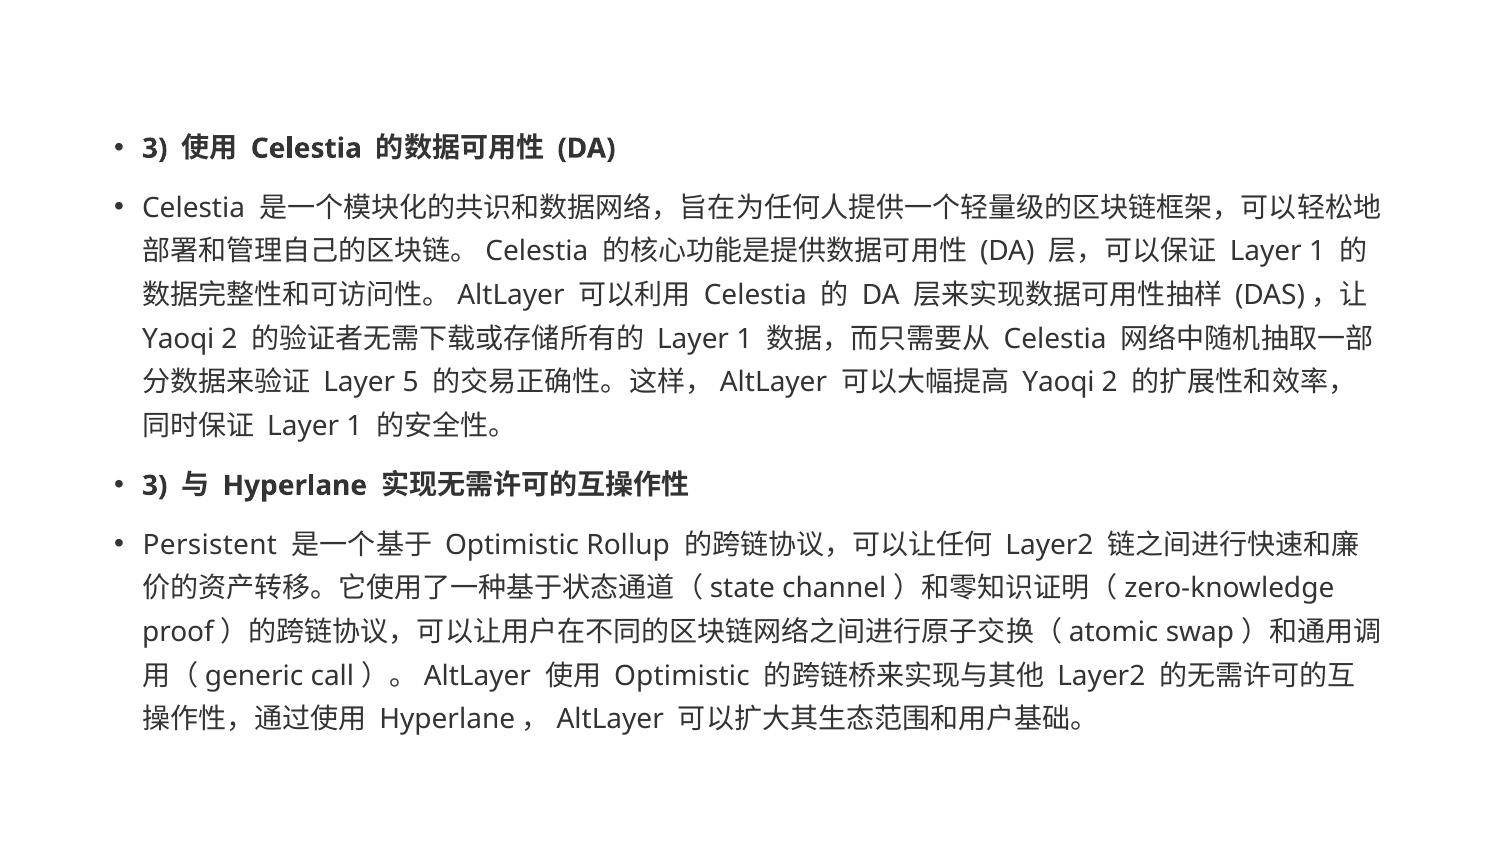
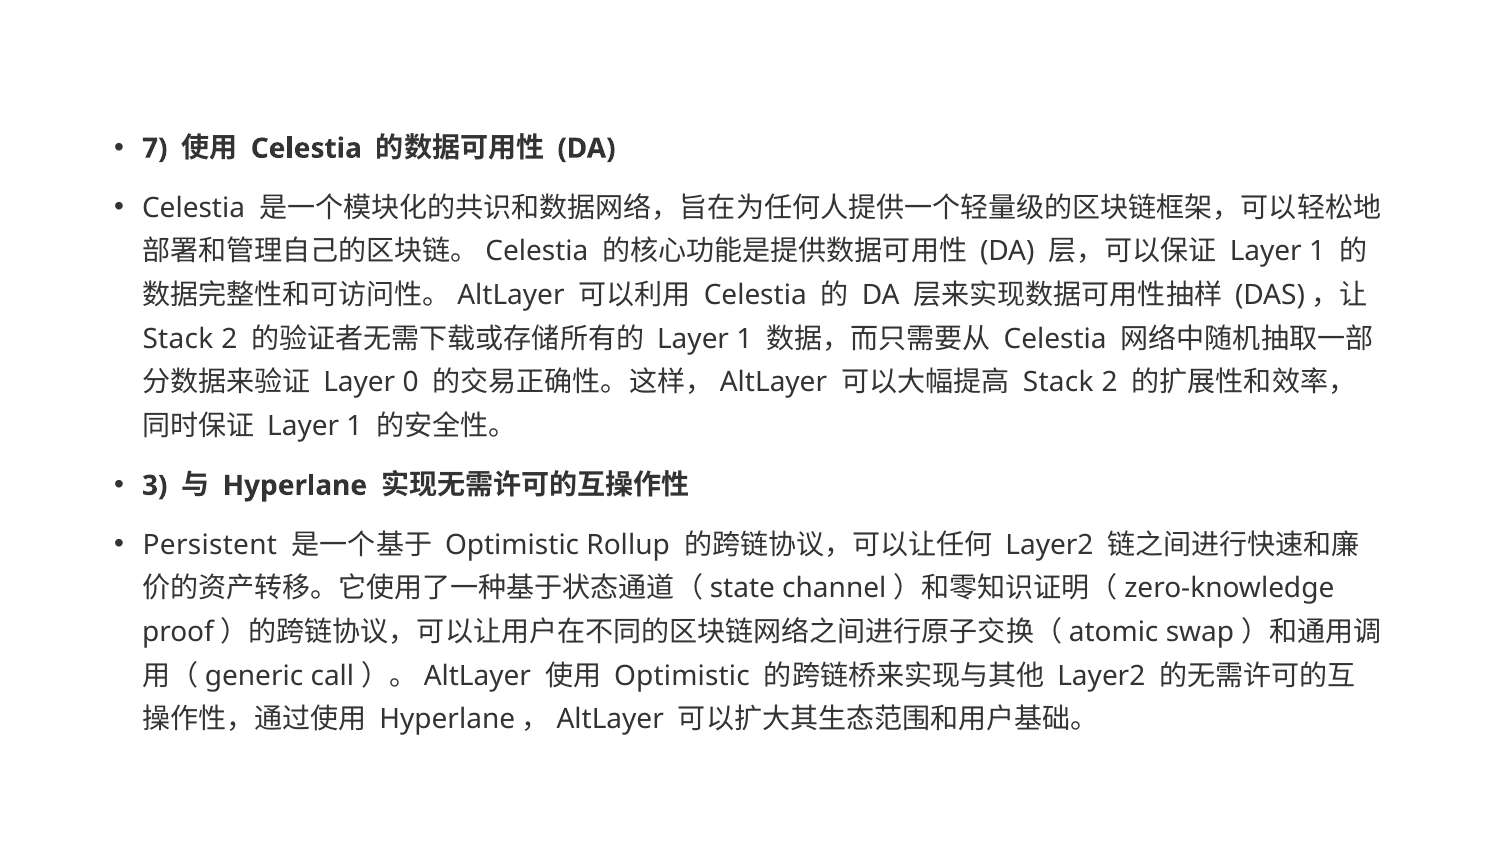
3: 3 -> 7 (155, 149)
Yaoqi: Yaoqi -> Stack (178, 339)
5: 5 -> 0 (411, 383)
Yaoqi: Yaoqi -> Stack (1058, 383)
